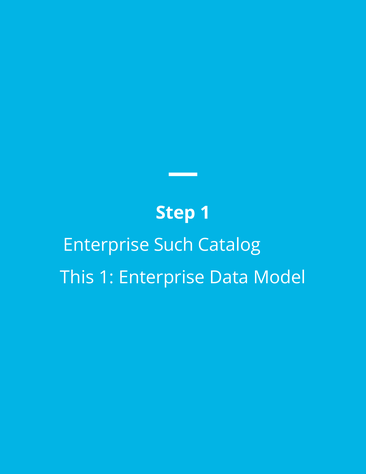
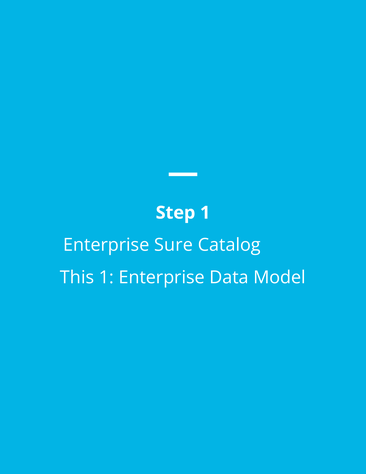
Such: Such -> Sure (174, 245)
